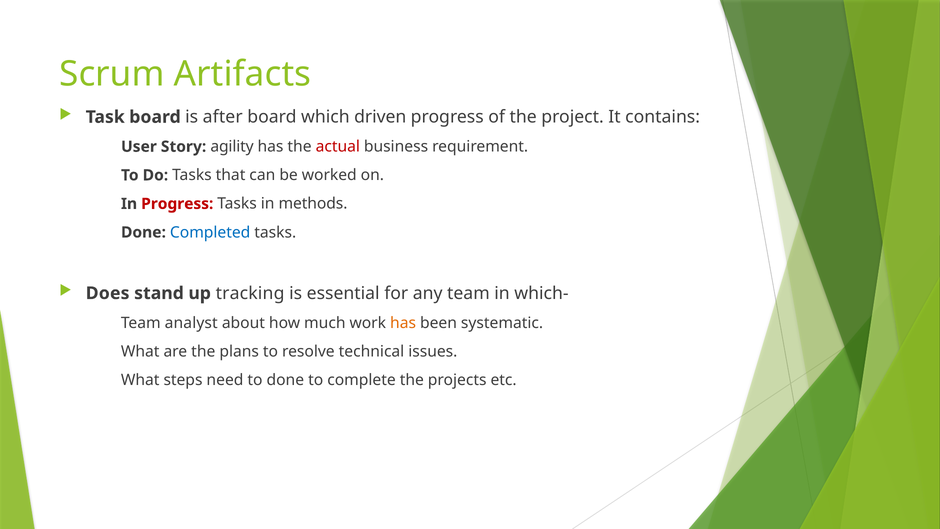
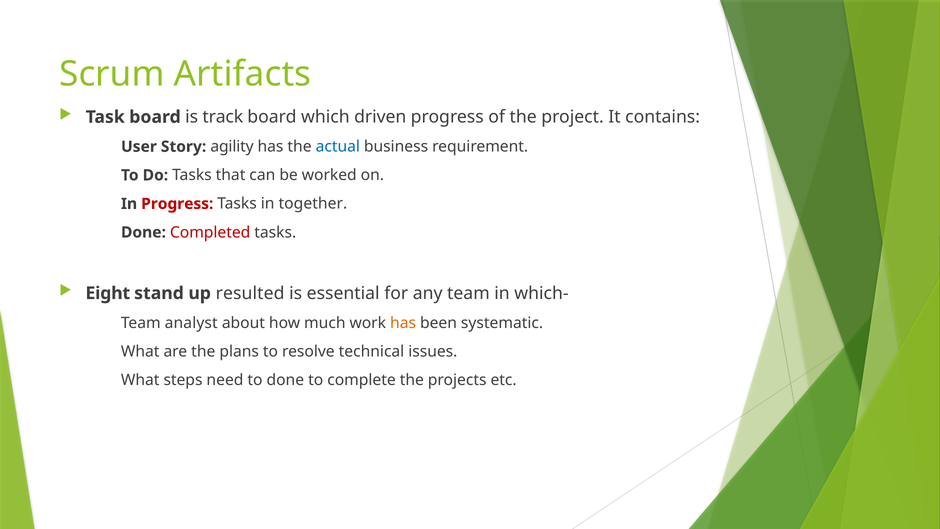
after: after -> track (223, 117)
actual colour: red -> blue (338, 147)
methods: methods -> together (313, 204)
Completed colour: blue -> red (210, 232)
Does: Does -> Eight (108, 293)
tracking: tracking -> resulted (250, 293)
